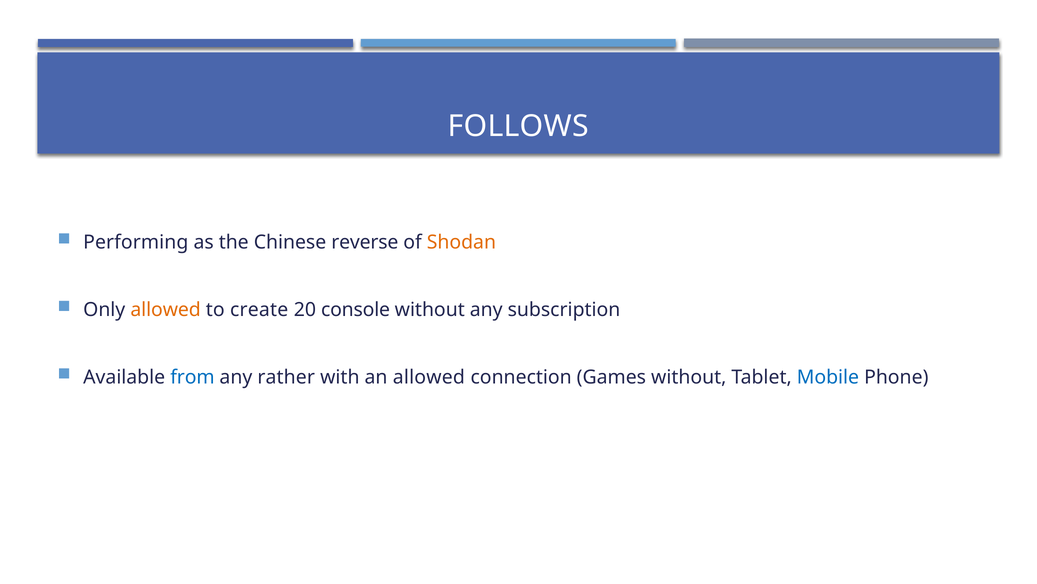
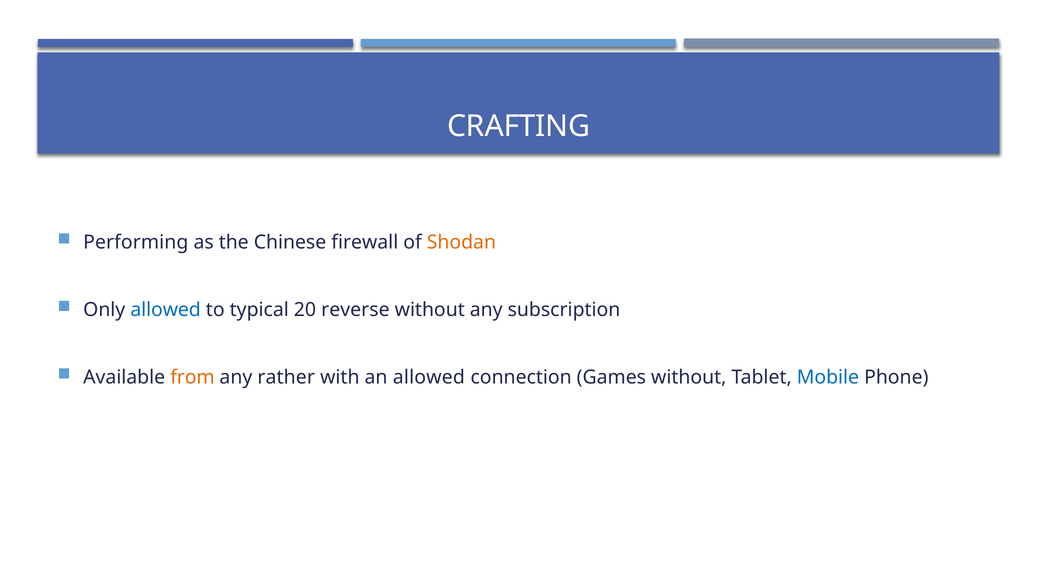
FOLLOWS: FOLLOWS -> CRAFTING (519, 126)
reverse: reverse -> firewall (365, 242)
allowed colour: orange -> blue (166, 310)
create: create -> typical (259, 310)
console: console -> reverse (355, 310)
from colour: blue -> orange (192, 377)
